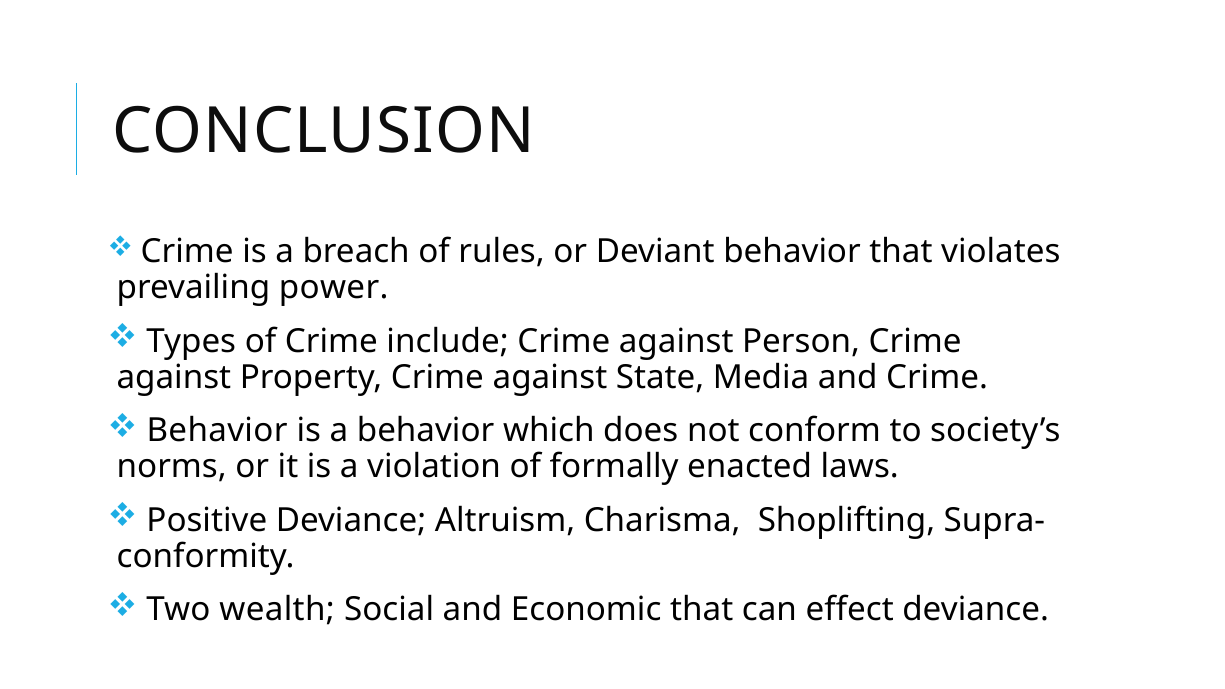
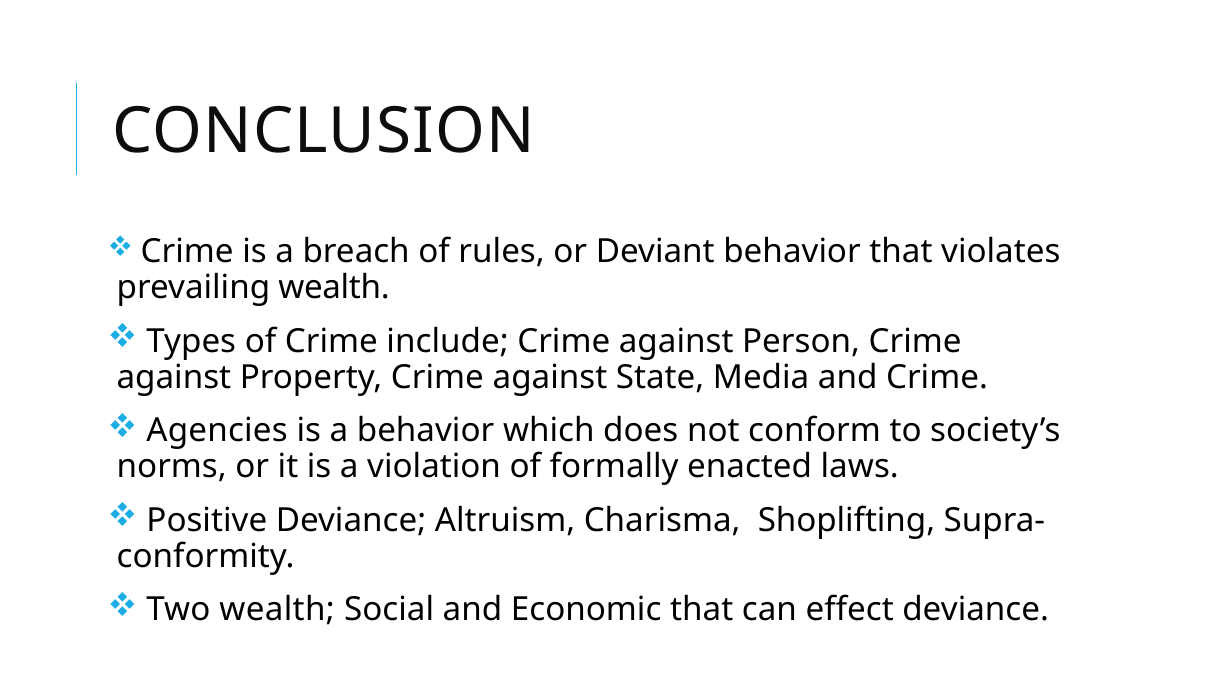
prevailing power: power -> wealth (334, 288)
Behavior: Behavior -> Agencies (217, 431)
